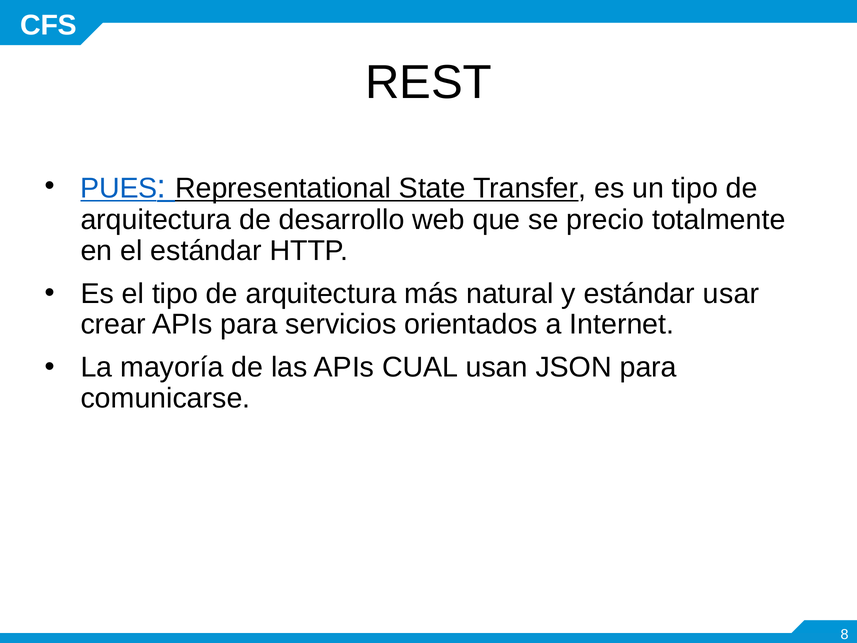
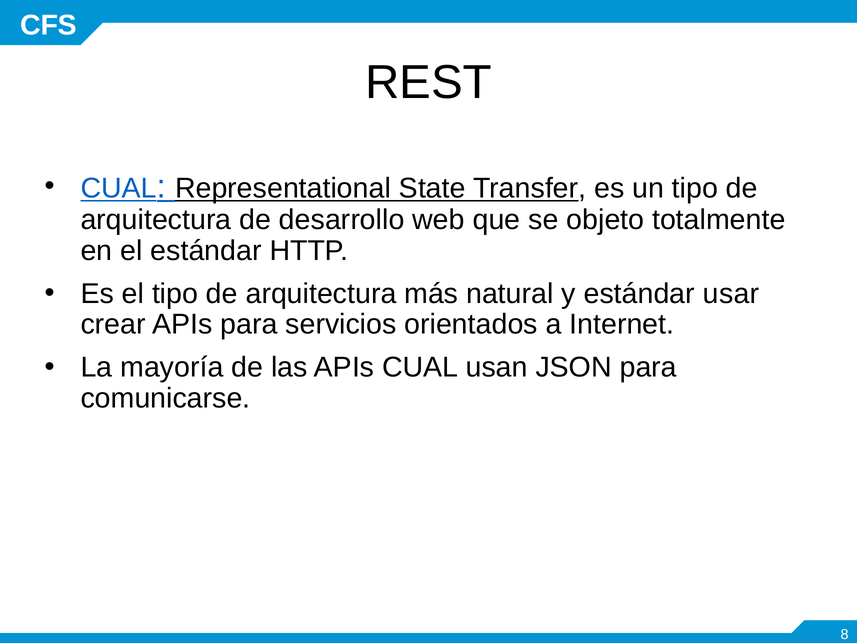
PUES: PUES -> CUAL (119, 188)
precio: precio -> objeto (605, 220)
